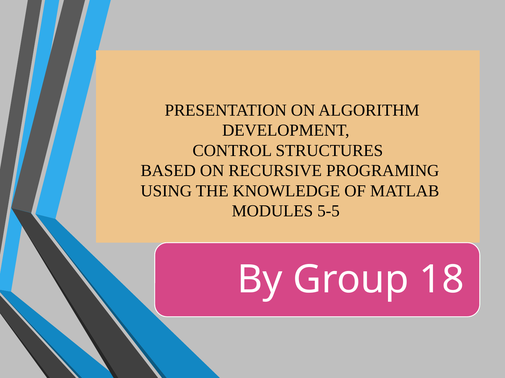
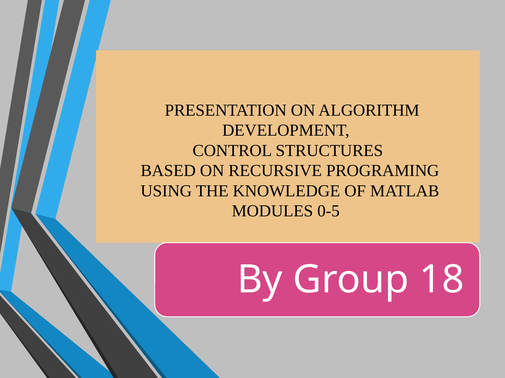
5-5: 5-5 -> 0-5 (329, 211)
